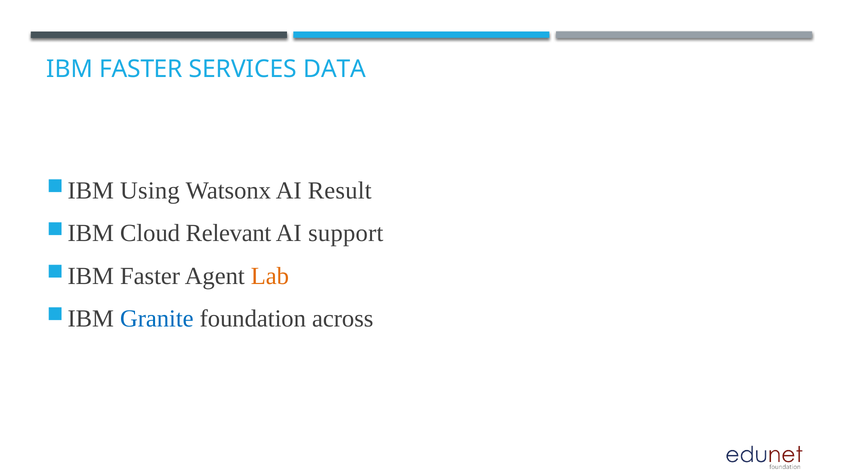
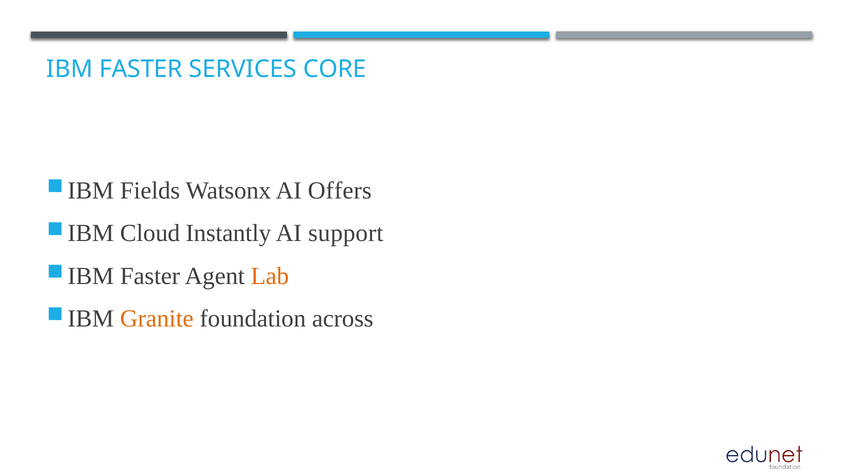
DATA: DATA -> CORE (335, 69)
Using: Using -> Fields (150, 191)
Result: Result -> Offers (340, 191)
Relevant: Relevant -> Instantly (228, 233)
Granite colour: blue -> orange (157, 319)
